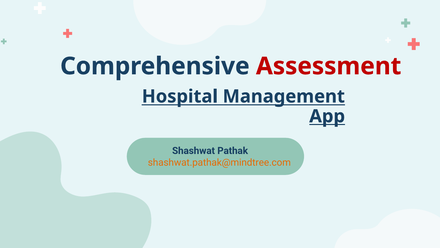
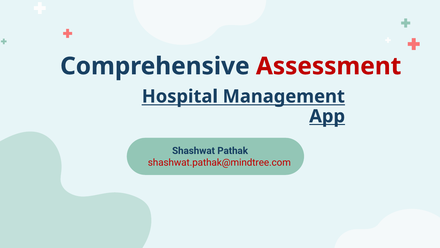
shashwat.pathak@mindtree.com colour: orange -> red (219, 162)
